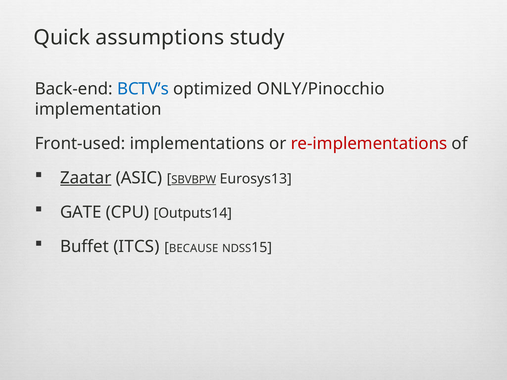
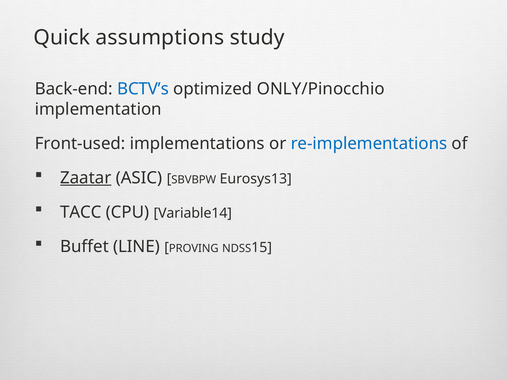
re-implementations colour: red -> blue (369, 144)
SBVBPW underline: present -> none (194, 180)
GATE: GATE -> TACC (81, 212)
Outputs14: Outputs14 -> Variable14 (193, 213)
ITCS: ITCS -> LINE (137, 247)
BECAUSE: BECAUSE -> PROVING (194, 249)
